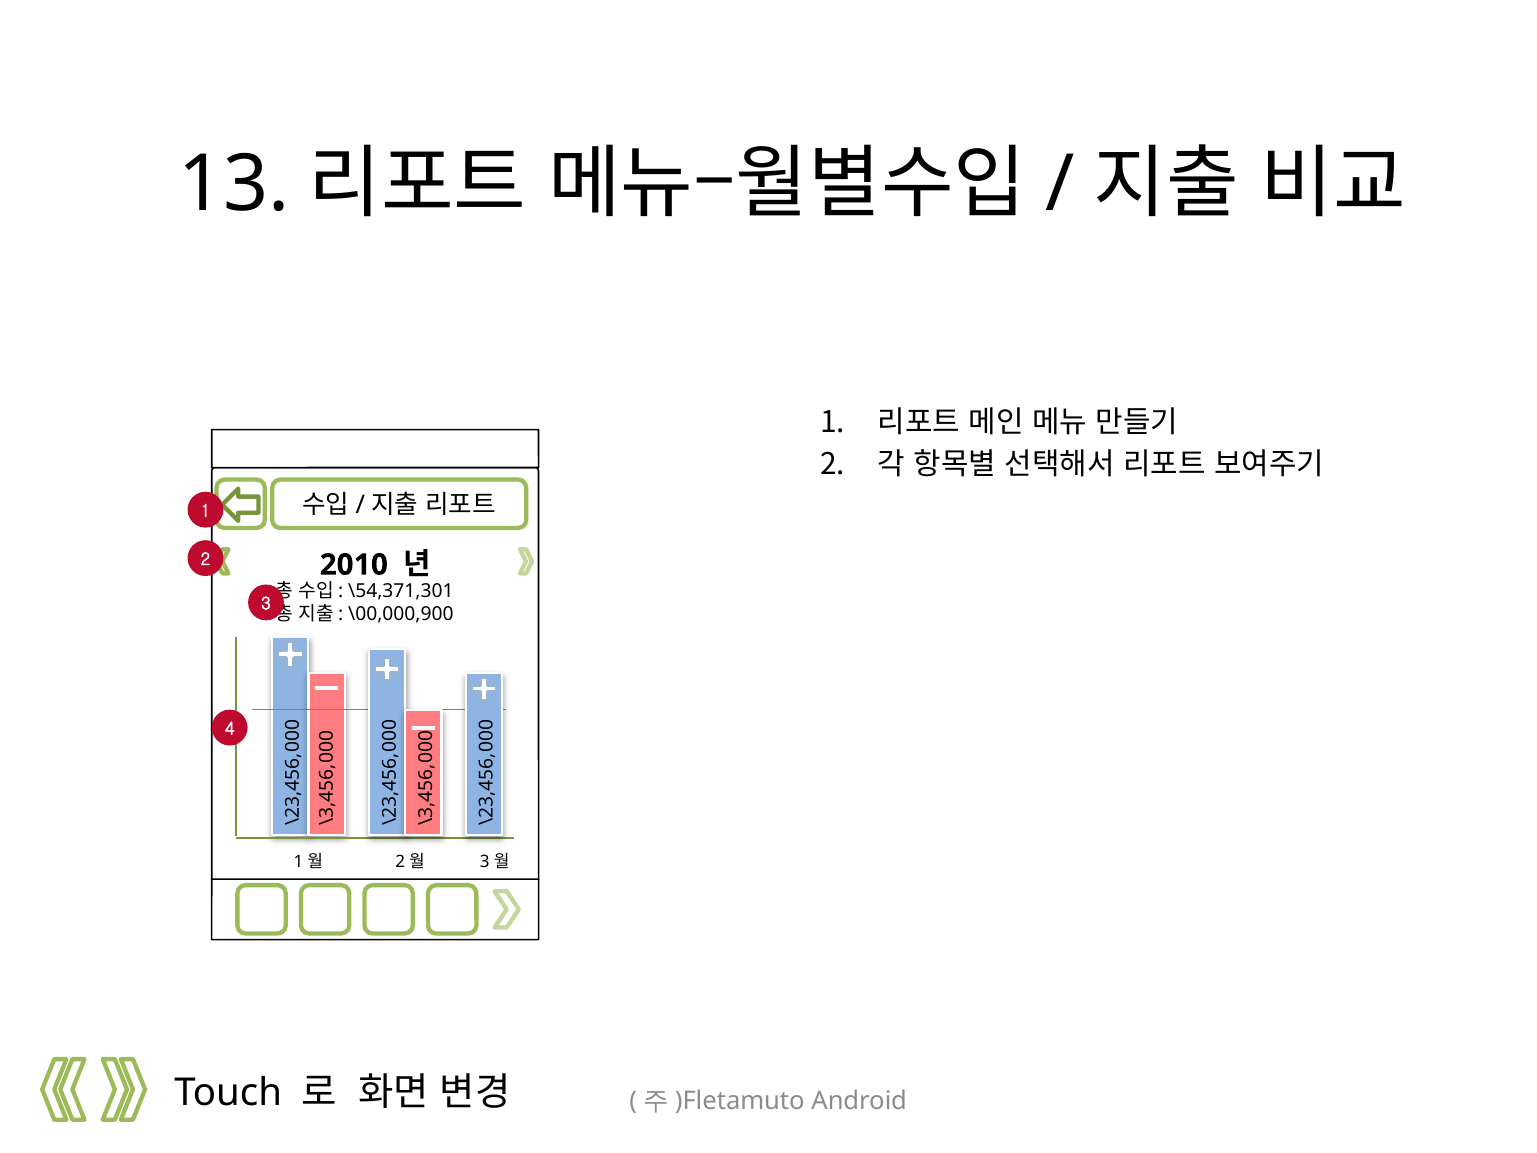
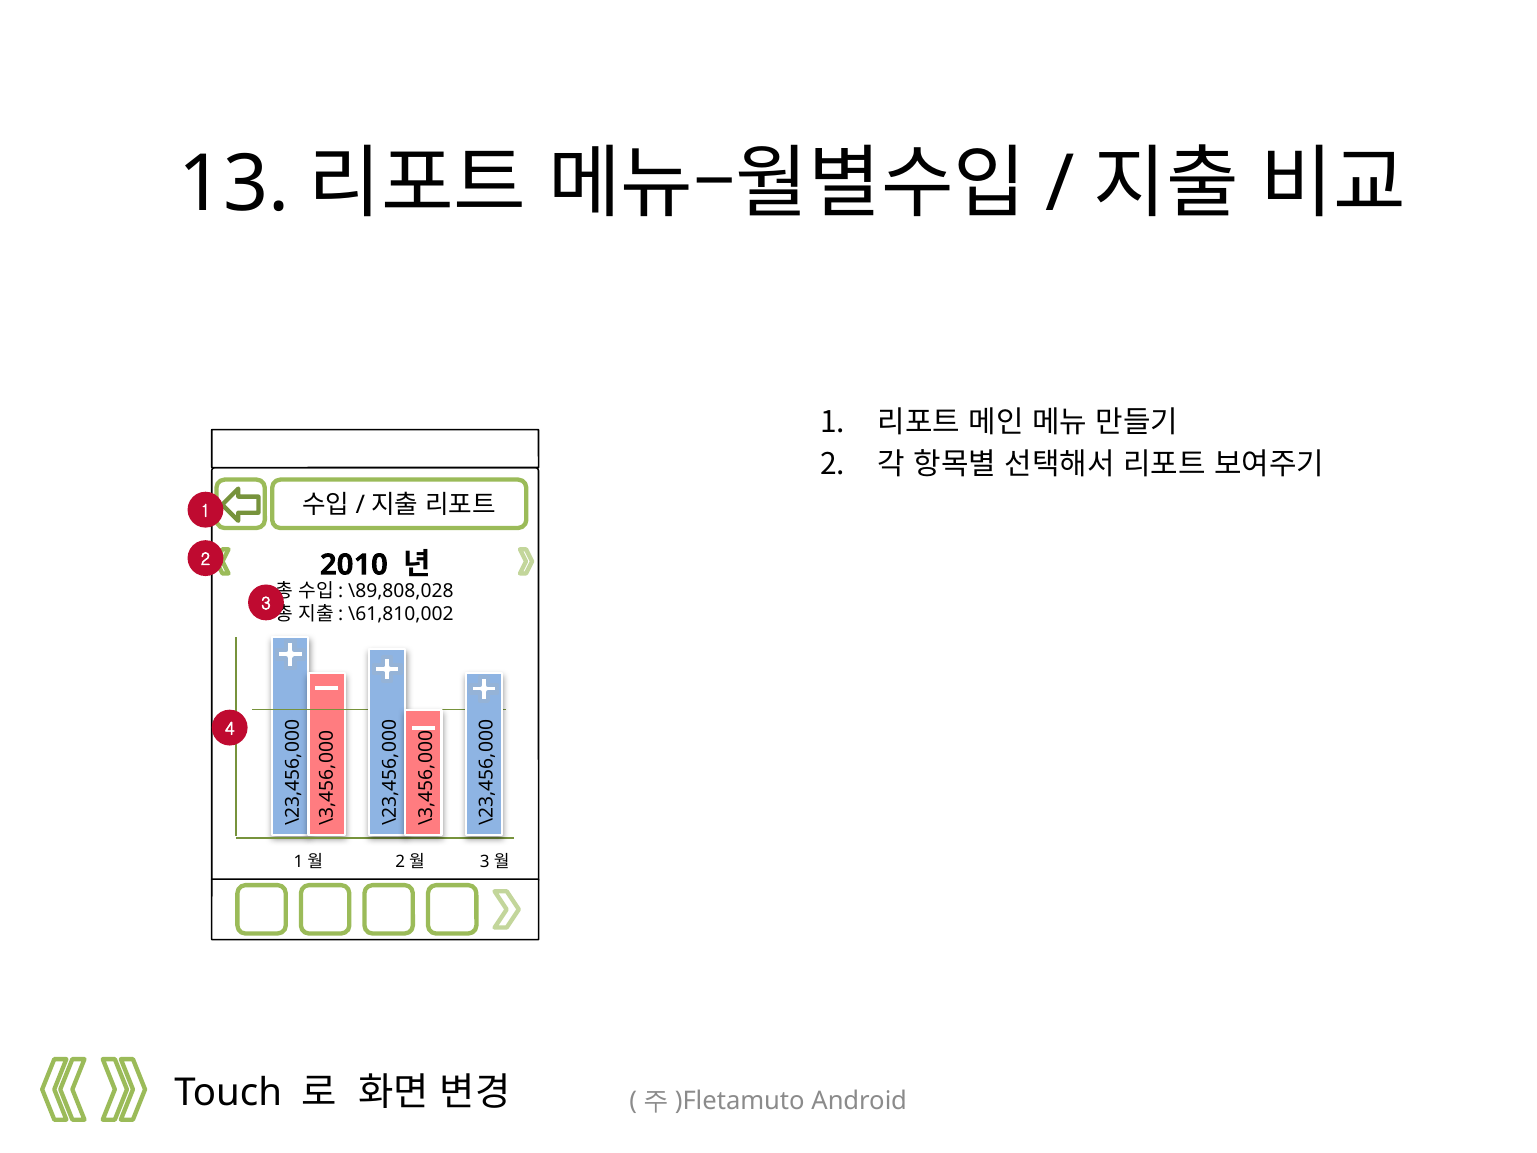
\54,371,301: \54,371,301 -> \89,808,028 (401, 591)
\00,000,900: \00,000,900 -> \61,810,002 (401, 614)
